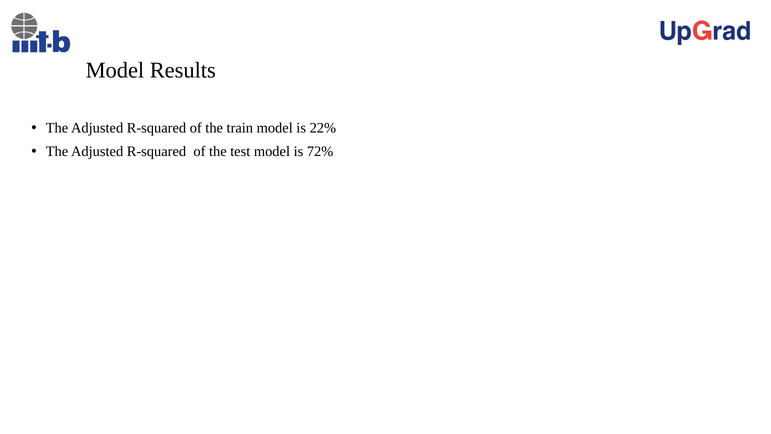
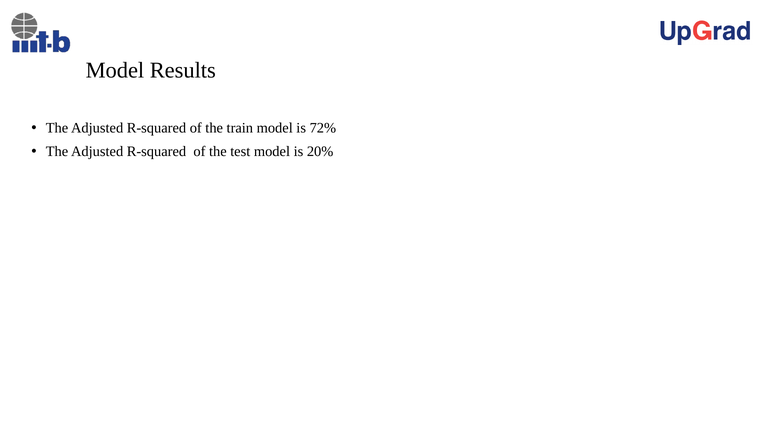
22%: 22% -> 72% (323, 128)
72%: 72% -> 20% (320, 152)
